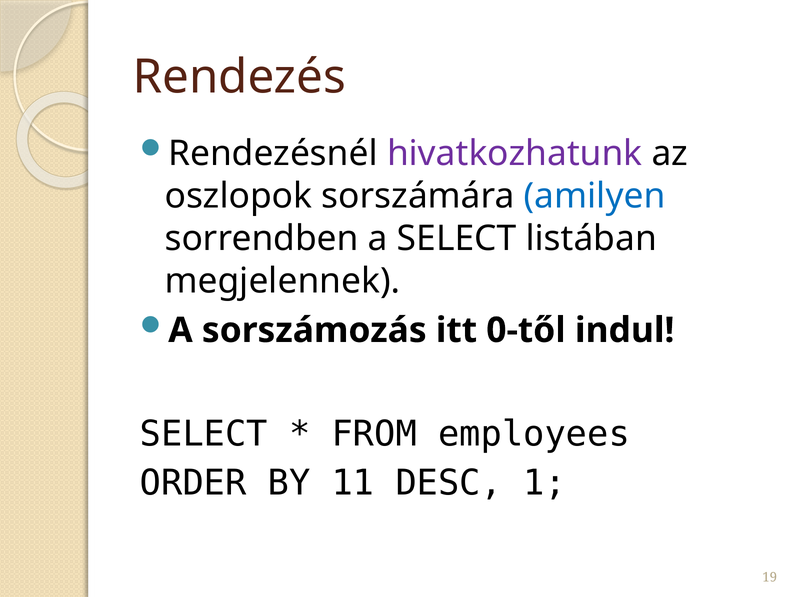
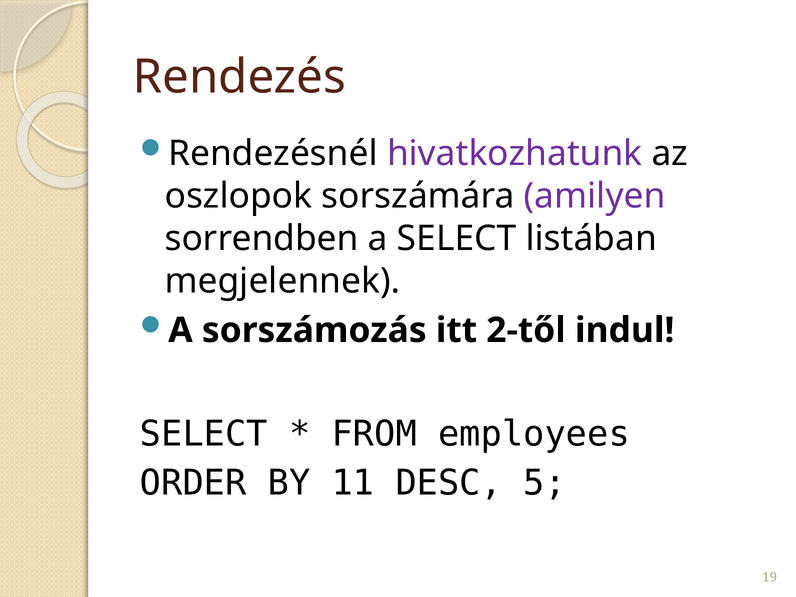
amilyen colour: blue -> purple (595, 196)
0-től: 0-től -> 2-től (526, 330)
1: 1 -> 5 (545, 483)
